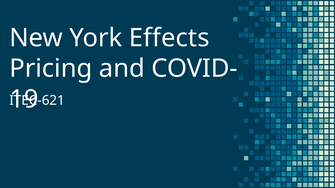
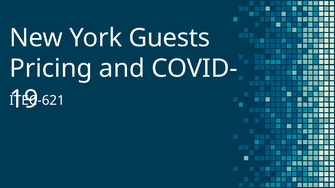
Effects: Effects -> Guests (169, 38)
